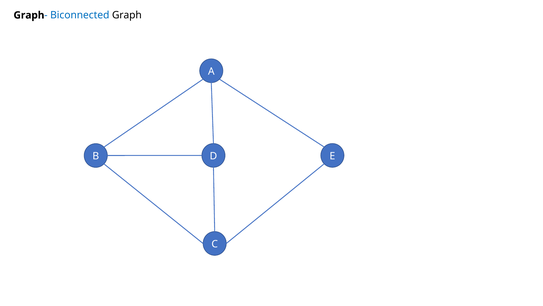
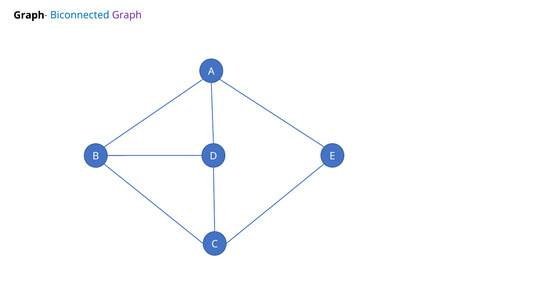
Graph colour: black -> purple (127, 15)
